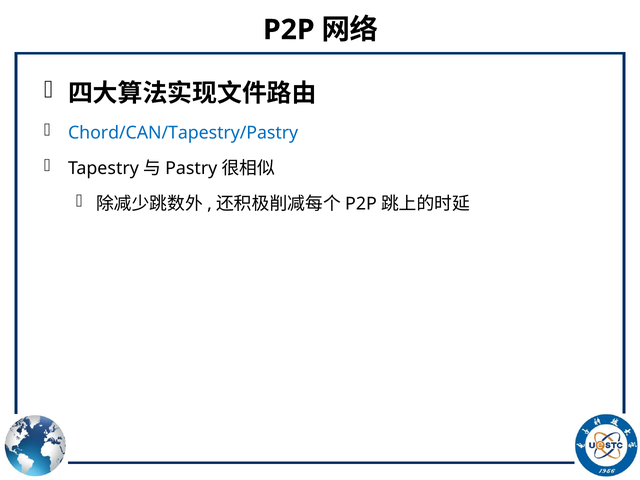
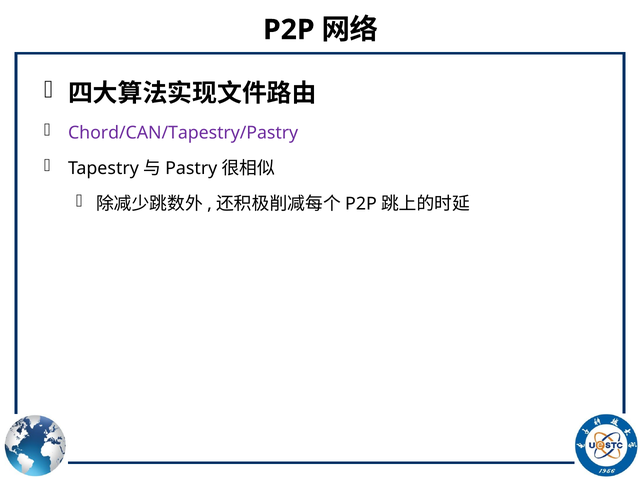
Chord/CAN/Tapestry/Pastry colour: blue -> purple (183, 133)
